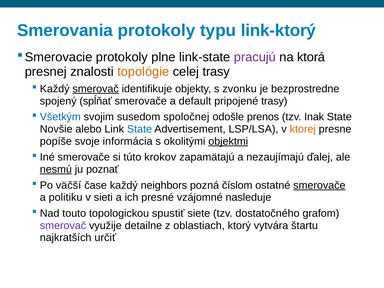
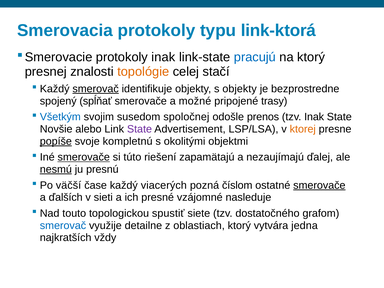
Smerovania: Smerovania -> Smerovacia (65, 31)
link-ktorý: link-ktorý -> link-ktorá (278, 31)
protokoly plne: plne -> inak (163, 57)
pracujú colour: purple -> blue (255, 57)
na ktorá: ktorá -> ktorý (311, 57)
celej trasy: trasy -> stačí (216, 72)
s zvonku: zvonku -> objekty (240, 89)
default: default -> možné (195, 101)
State colour: blue -> purple (140, 129)
popíše underline: none -> present (56, 141)
informácia: informácia -> kompletnú (128, 141)
objektmi underline: present -> none (228, 141)
smerovače underline: none -> present (84, 157)
krokov: krokov -> riešení (160, 157)
poznať: poznať -> presnú (102, 169)
neighbors: neighbors -> viacerých (164, 185)
politiku: politiku -> ďalších (66, 197)
smerovač colour: purple -> blue (63, 225)
štartu: štartu -> jedna (304, 225)
určiť: určiť -> vždy (105, 238)
